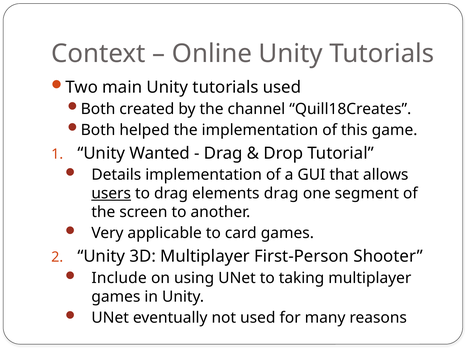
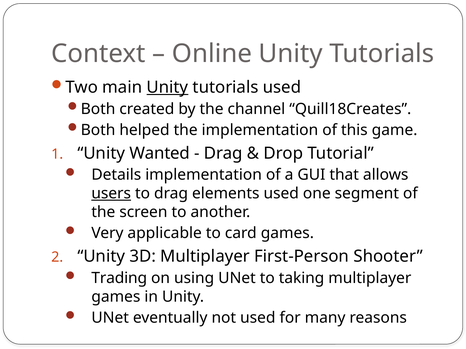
Unity underline: none -> present (167, 87)
elements drag: drag -> used (281, 194)
Include: Include -> Trading (119, 278)
